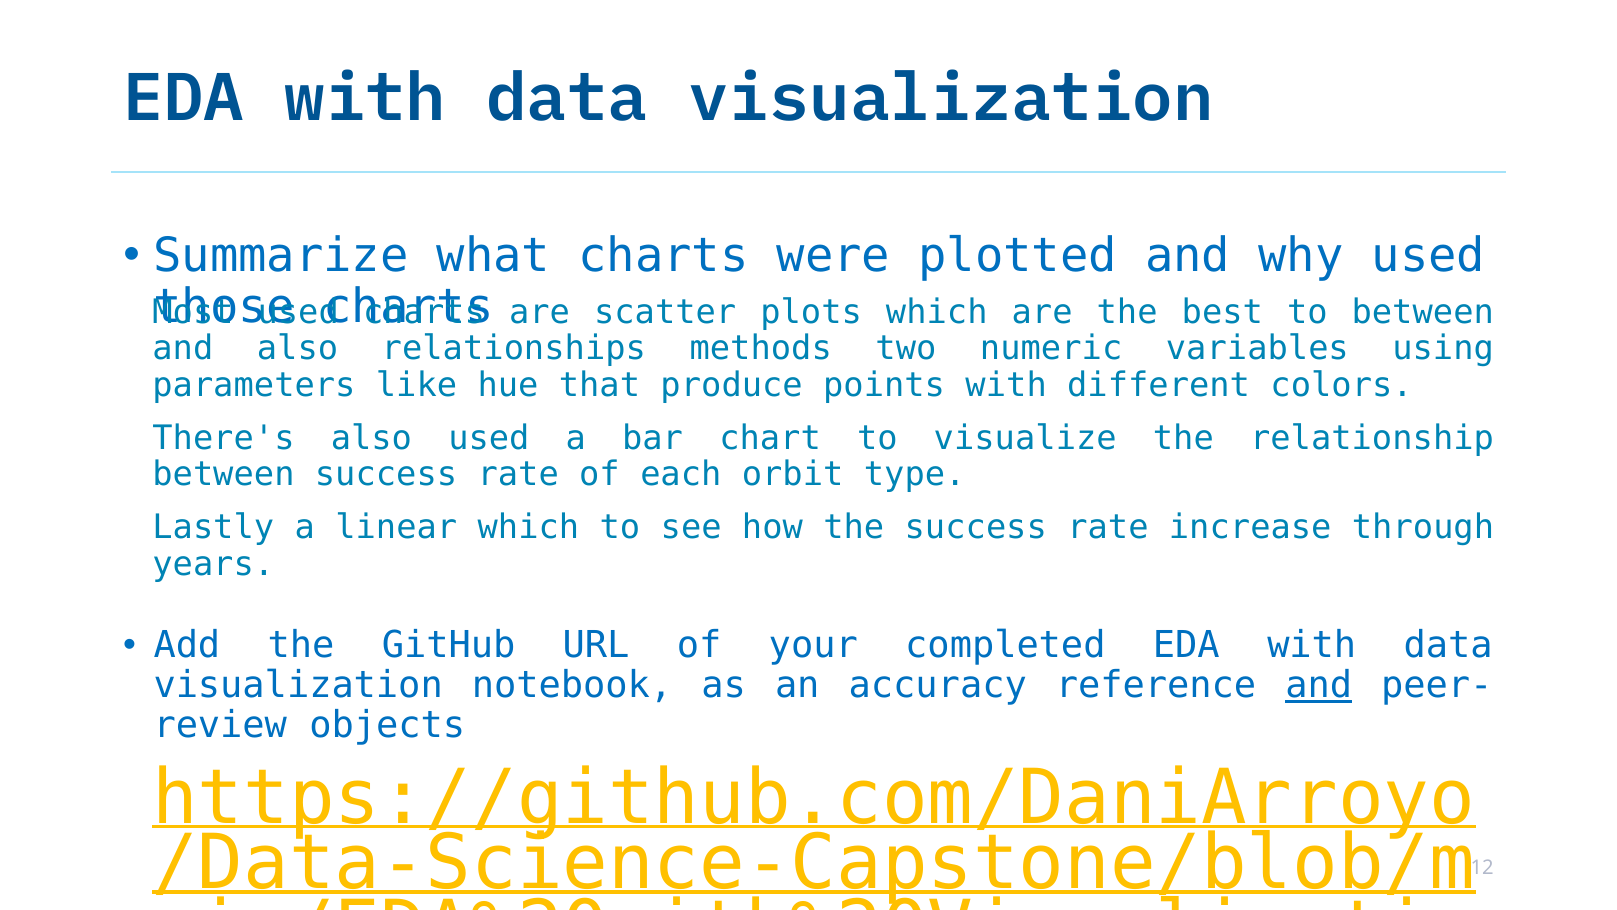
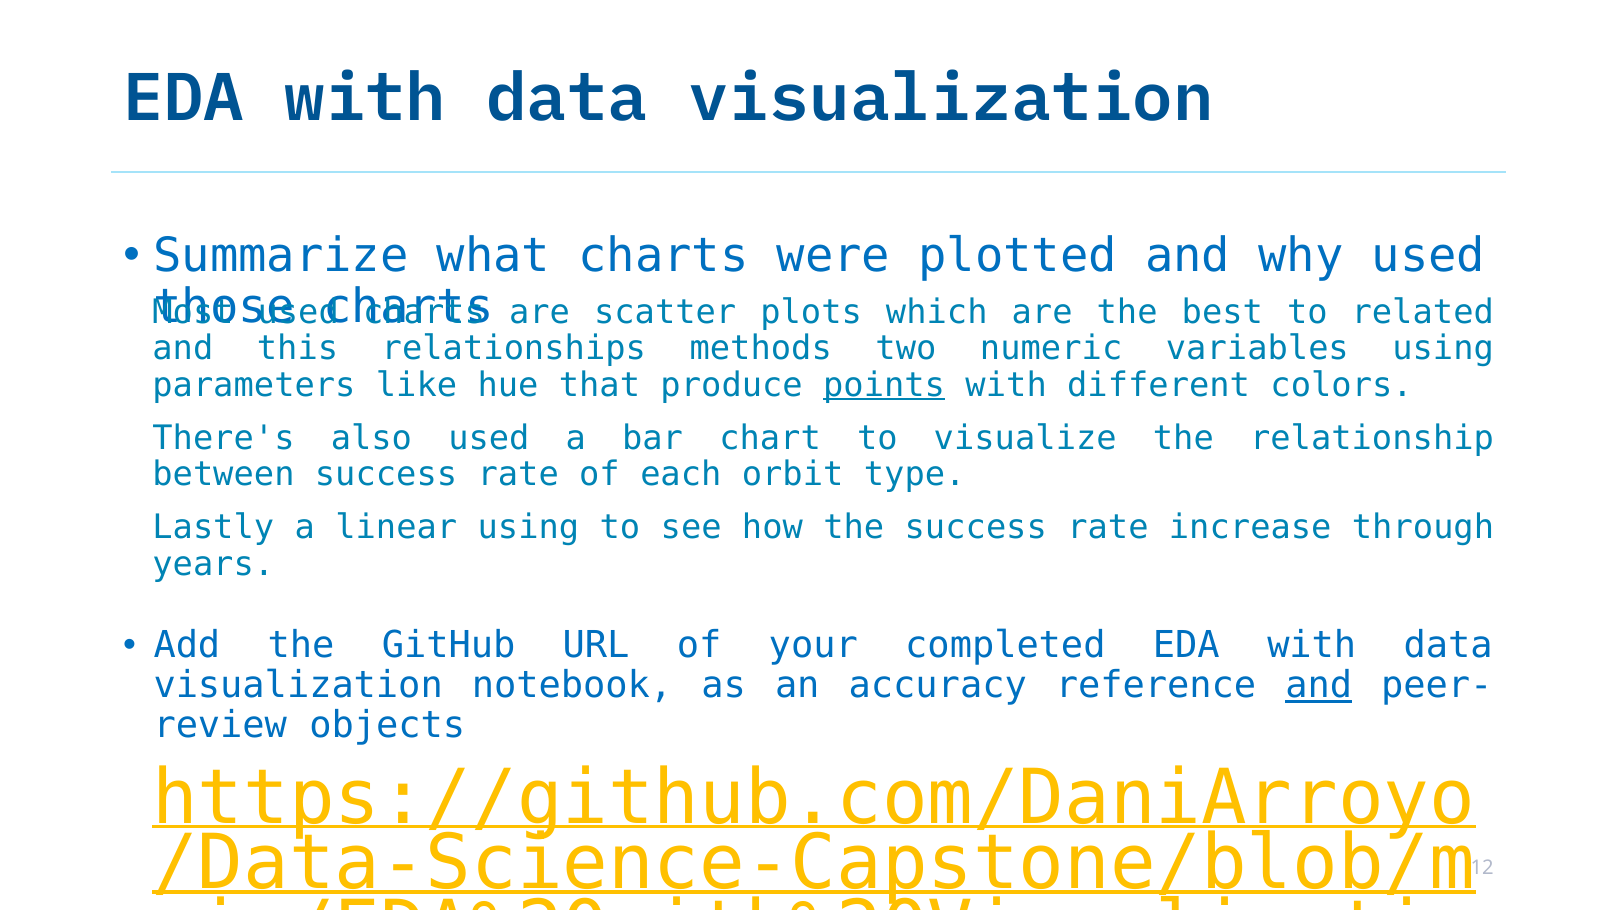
to between: between -> related (1423, 312)
and also: also -> this (298, 348)
points underline: none -> present (884, 385)
linear which: which -> using (528, 528)
